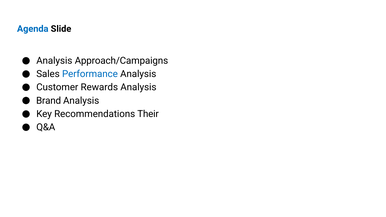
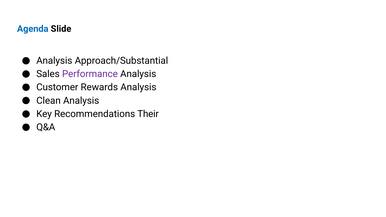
Approach/Campaigns: Approach/Campaigns -> Approach/Substantial (121, 61)
Performance colour: blue -> purple (90, 74)
Brand: Brand -> Clean (49, 101)
